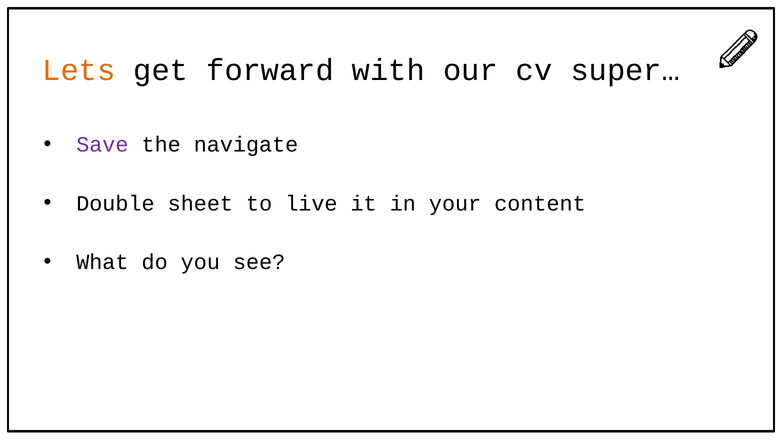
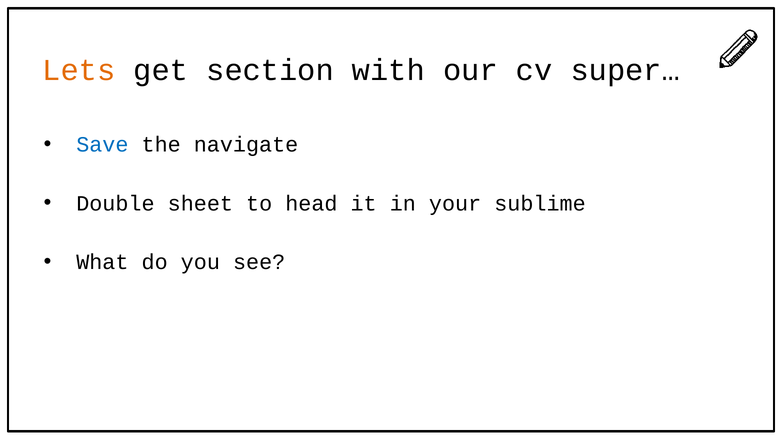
forward: forward -> section (270, 70)
Save colour: purple -> blue (102, 145)
live: live -> head (311, 203)
content: content -> sublime (540, 203)
